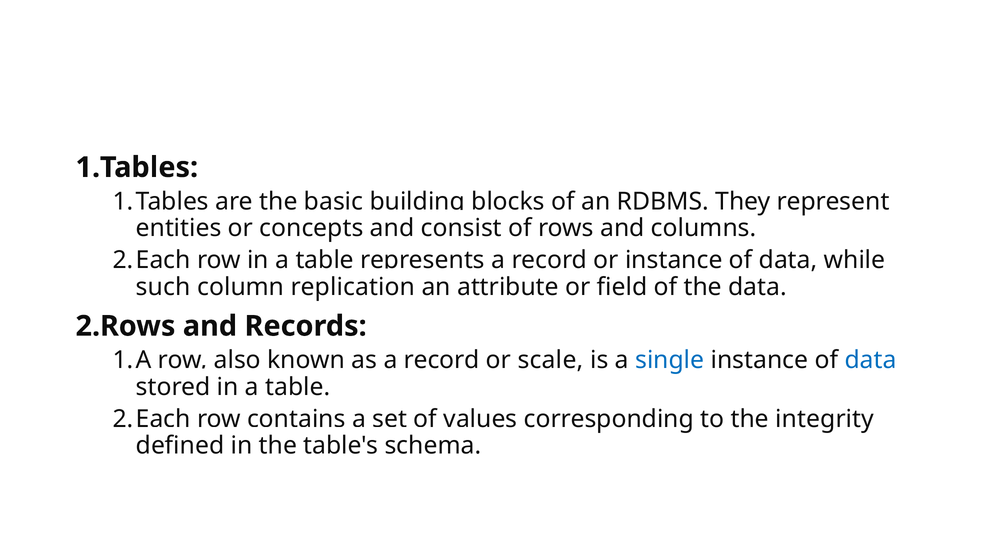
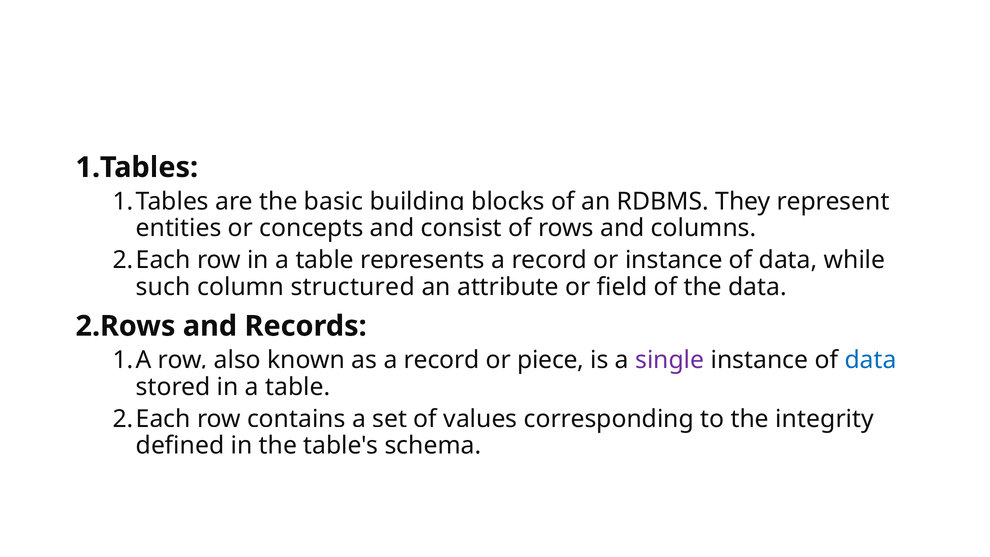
replication: replication -> structured (353, 287)
scale: scale -> piece (551, 360)
single colour: blue -> purple (670, 360)
